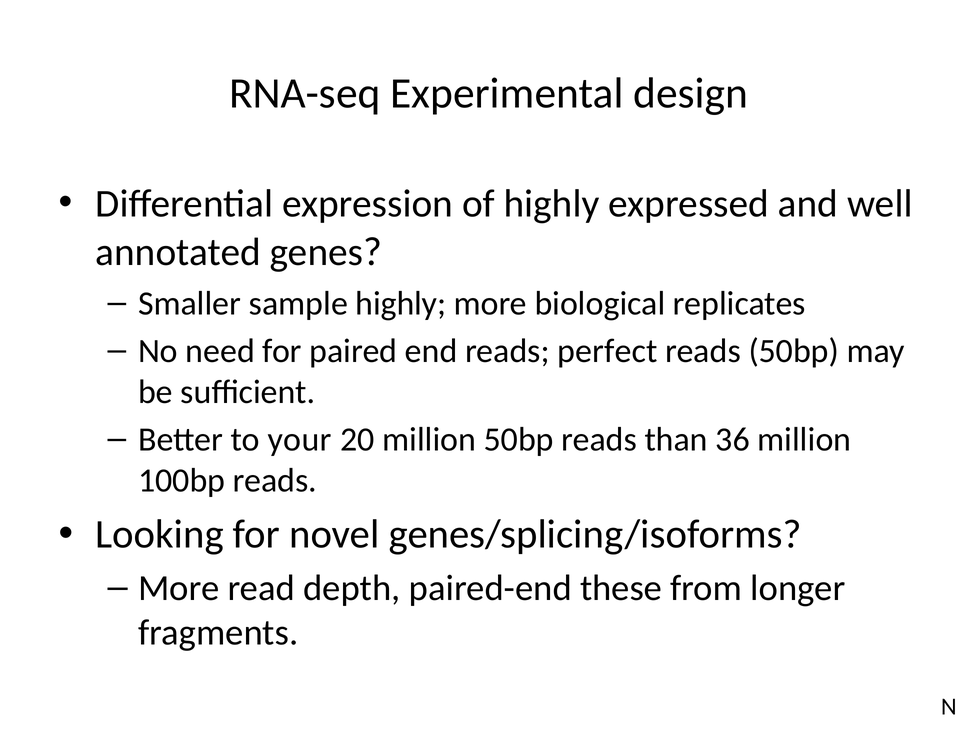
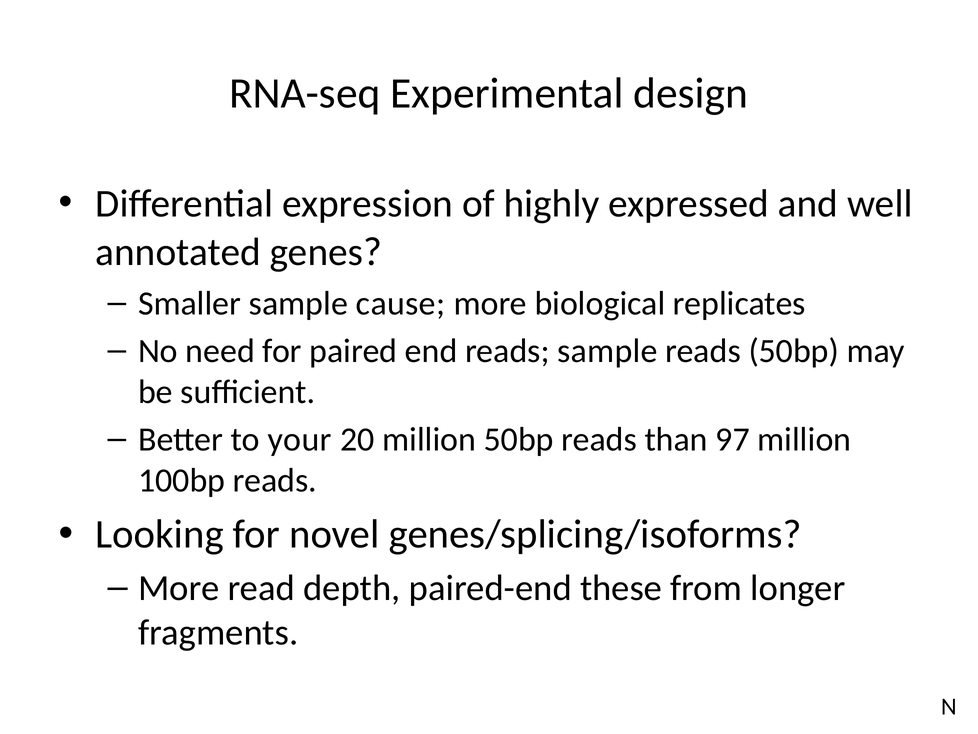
sample highly: highly -> cause (401, 303)
reads perfect: perfect -> sample (607, 351)
36: 36 -> 97 (733, 439)
